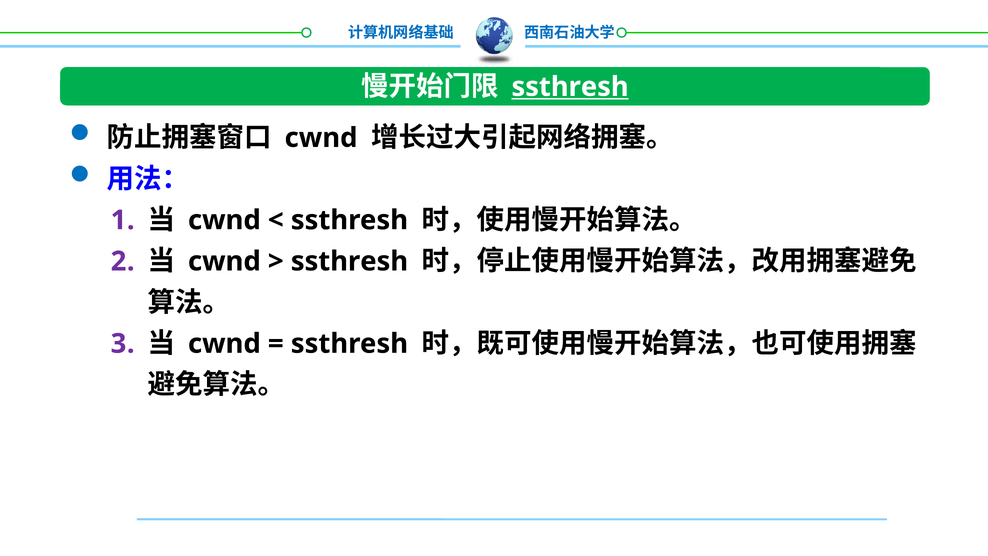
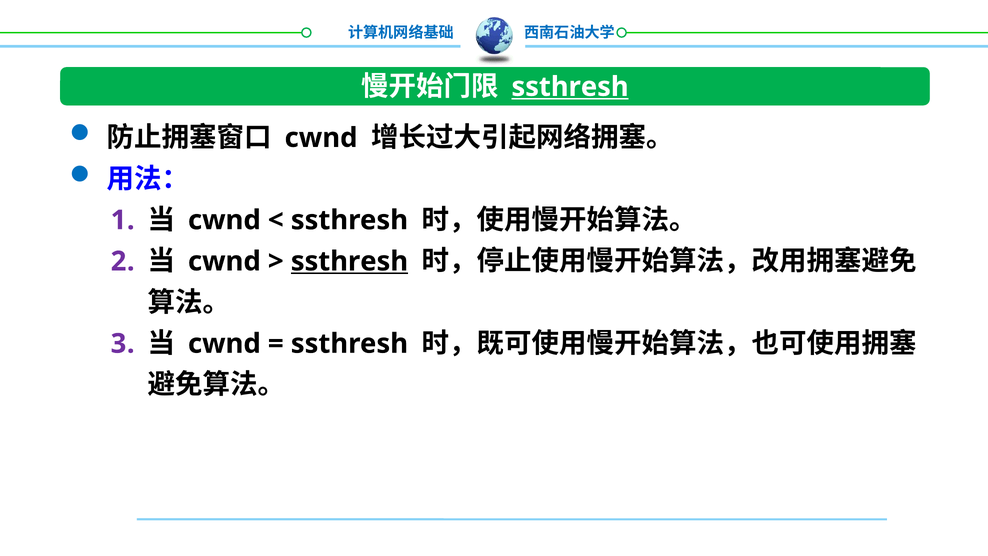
ssthresh underline: none -> present (349, 261)
